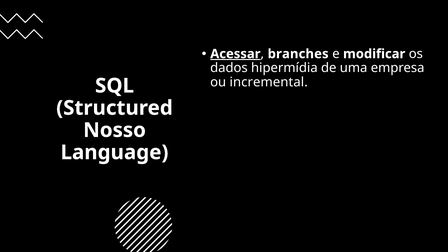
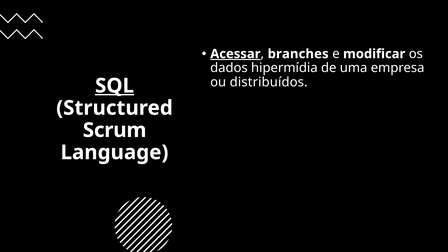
incremental: incremental -> distribuídos (269, 82)
SQL underline: none -> present (115, 86)
Nosso: Nosso -> Scrum (115, 130)
